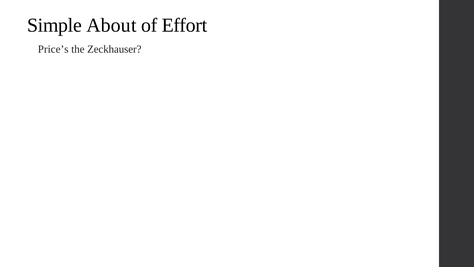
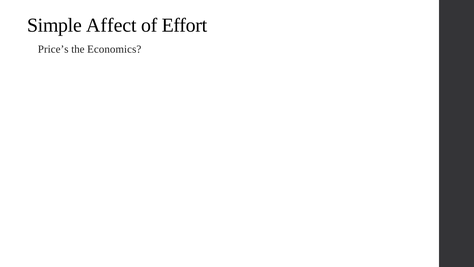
About: About -> Affect (112, 25)
Zeckhauser: Zeckhauser -> Economics (114, 49)
